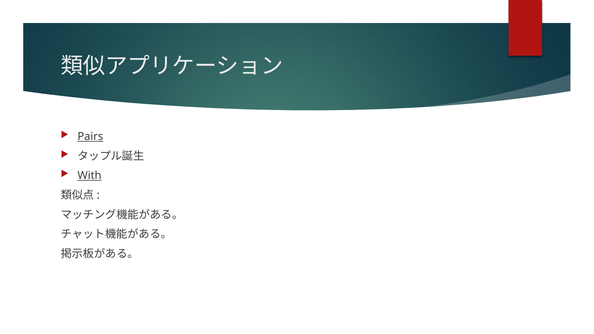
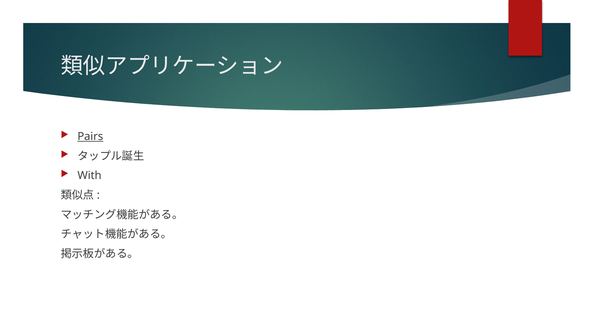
With underline: present -> none (89, 176)
